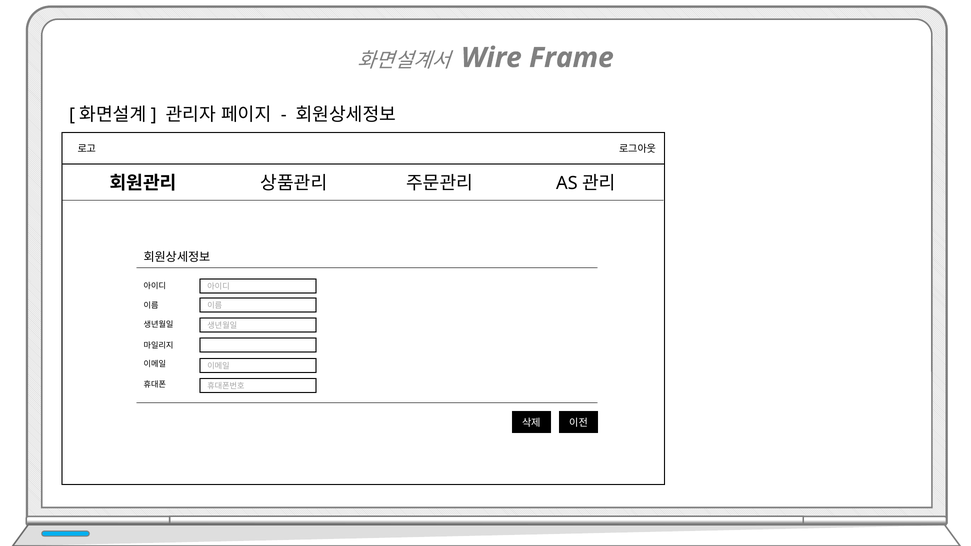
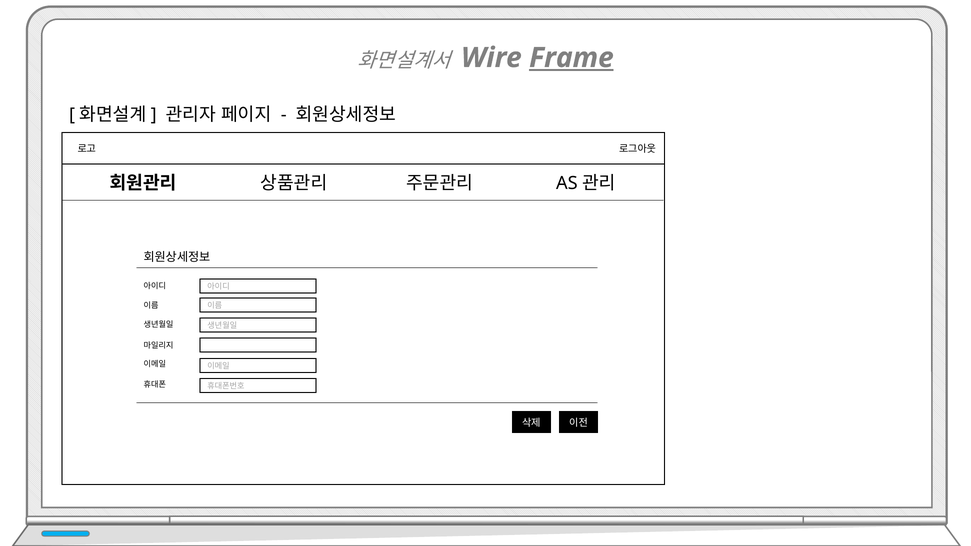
Frame underline: none -> present (571, 58)
